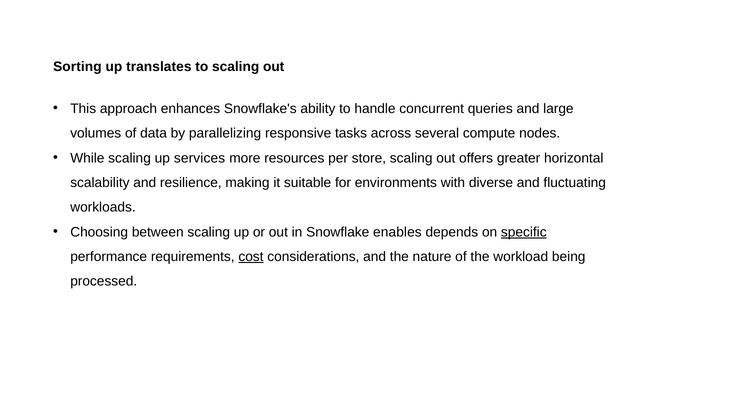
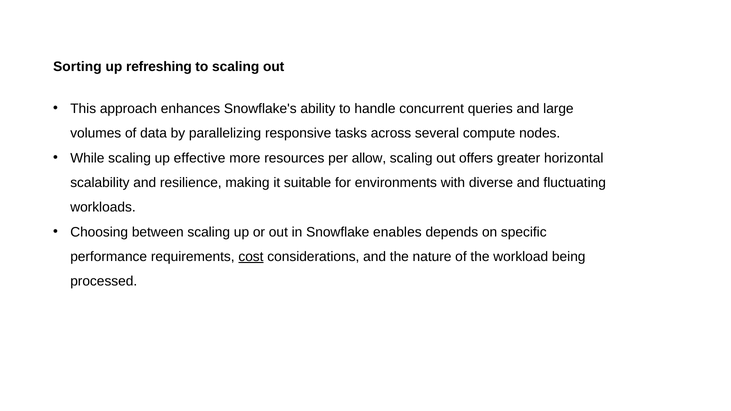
translates: translates -> refreshing (159, 67)
services: services -> effective (200, 158)
store: store -> allow (369, 158)
specific underline: present -> none (524, 232)
